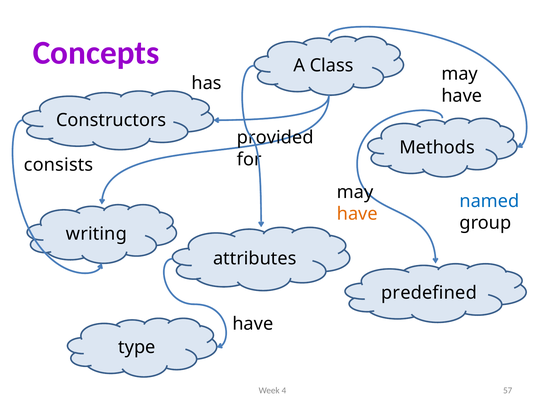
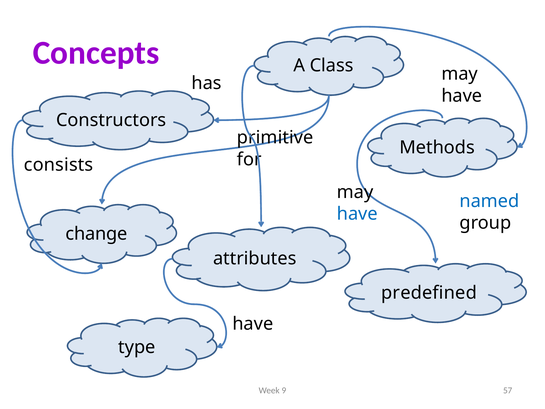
provided: provided -> primitive (275, 137)
have colour: orange -> blue (357, 214)
writing: writing -> change (97, 234)
4: 4 -> 9 (284, 390)
